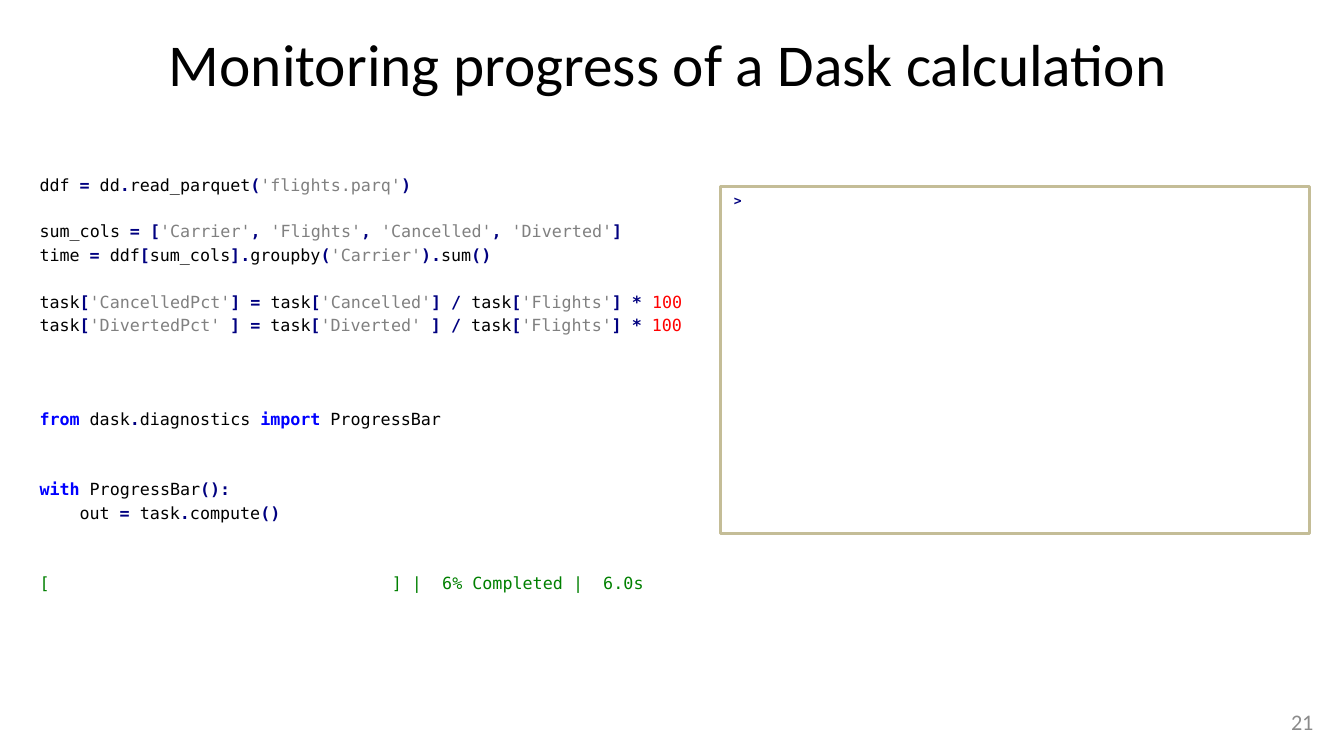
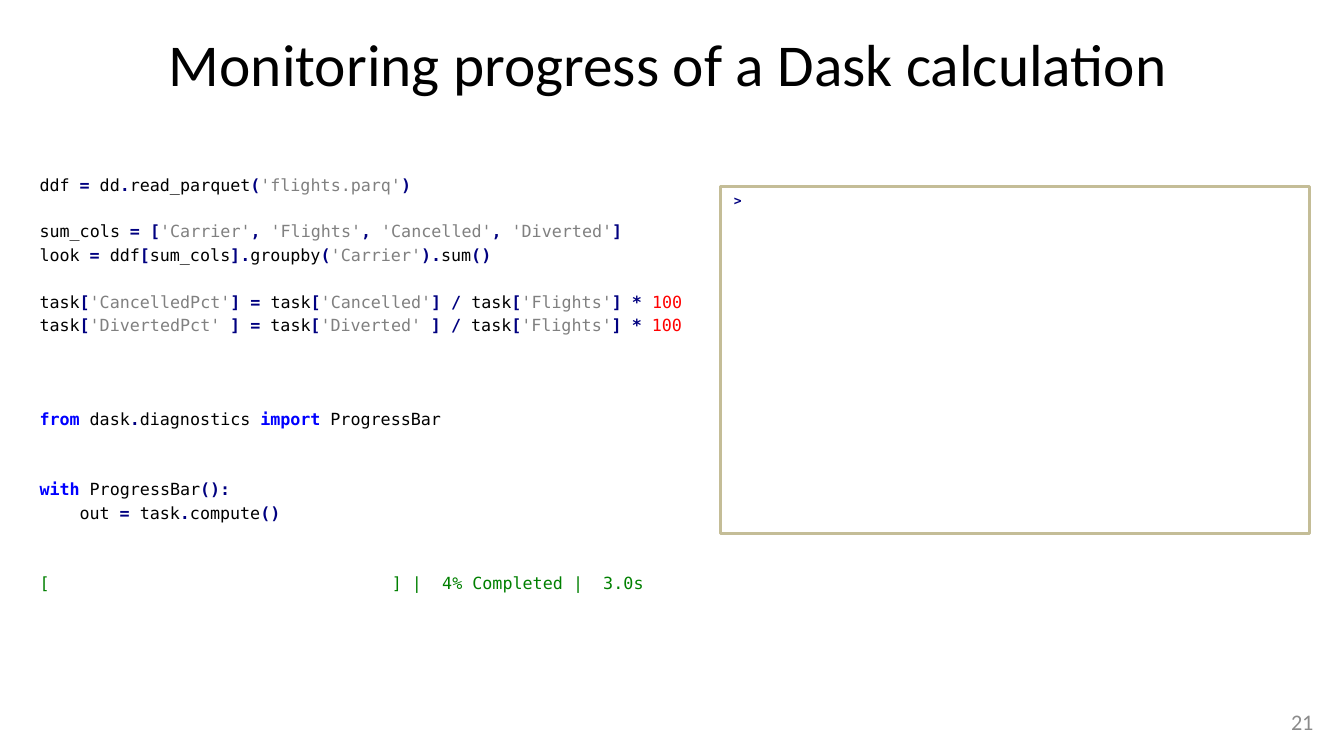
time: time -> look (60, 256)
6%: 6% -> 4% (452, 584)
6.0s: 6.0s -> 3.0s (623, 584)
